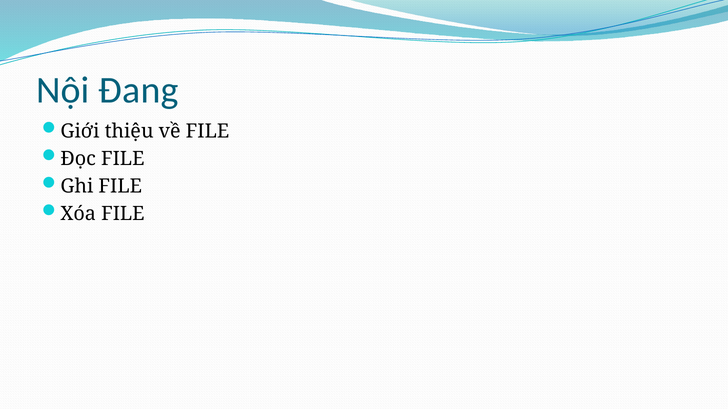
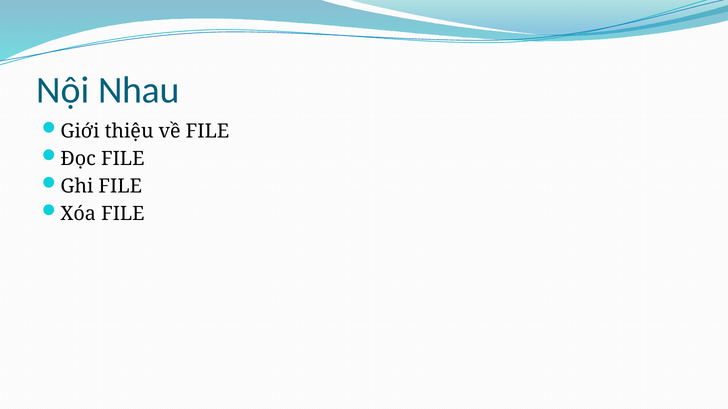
Đang: Đang -> Nhau (139, 90)
